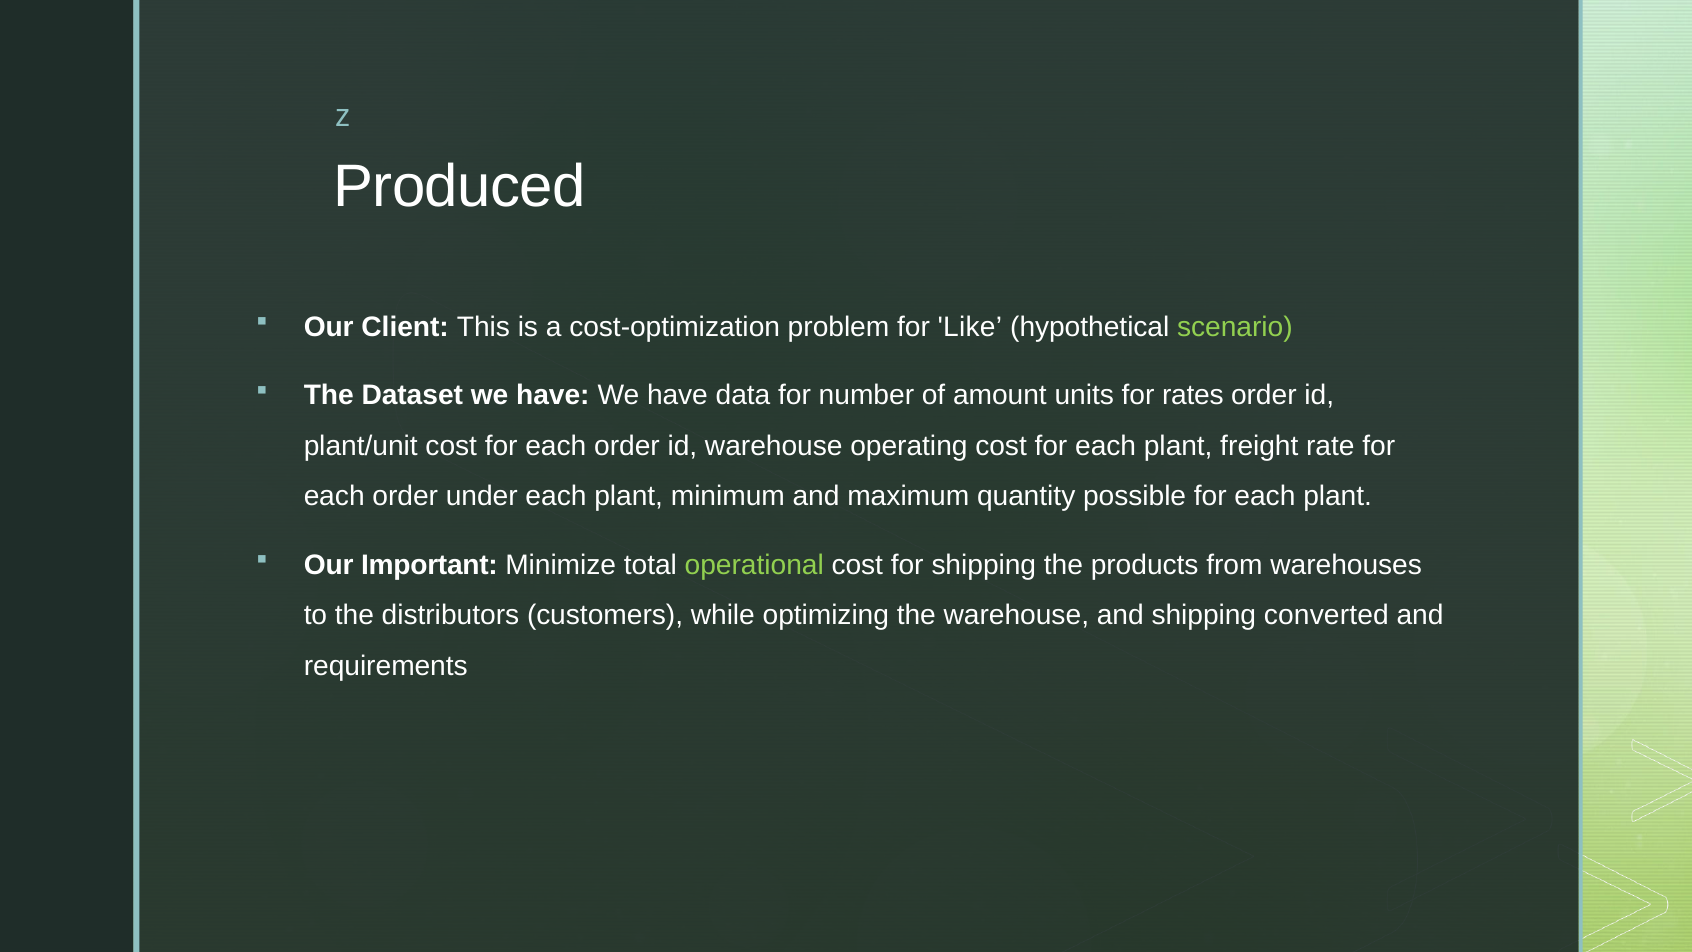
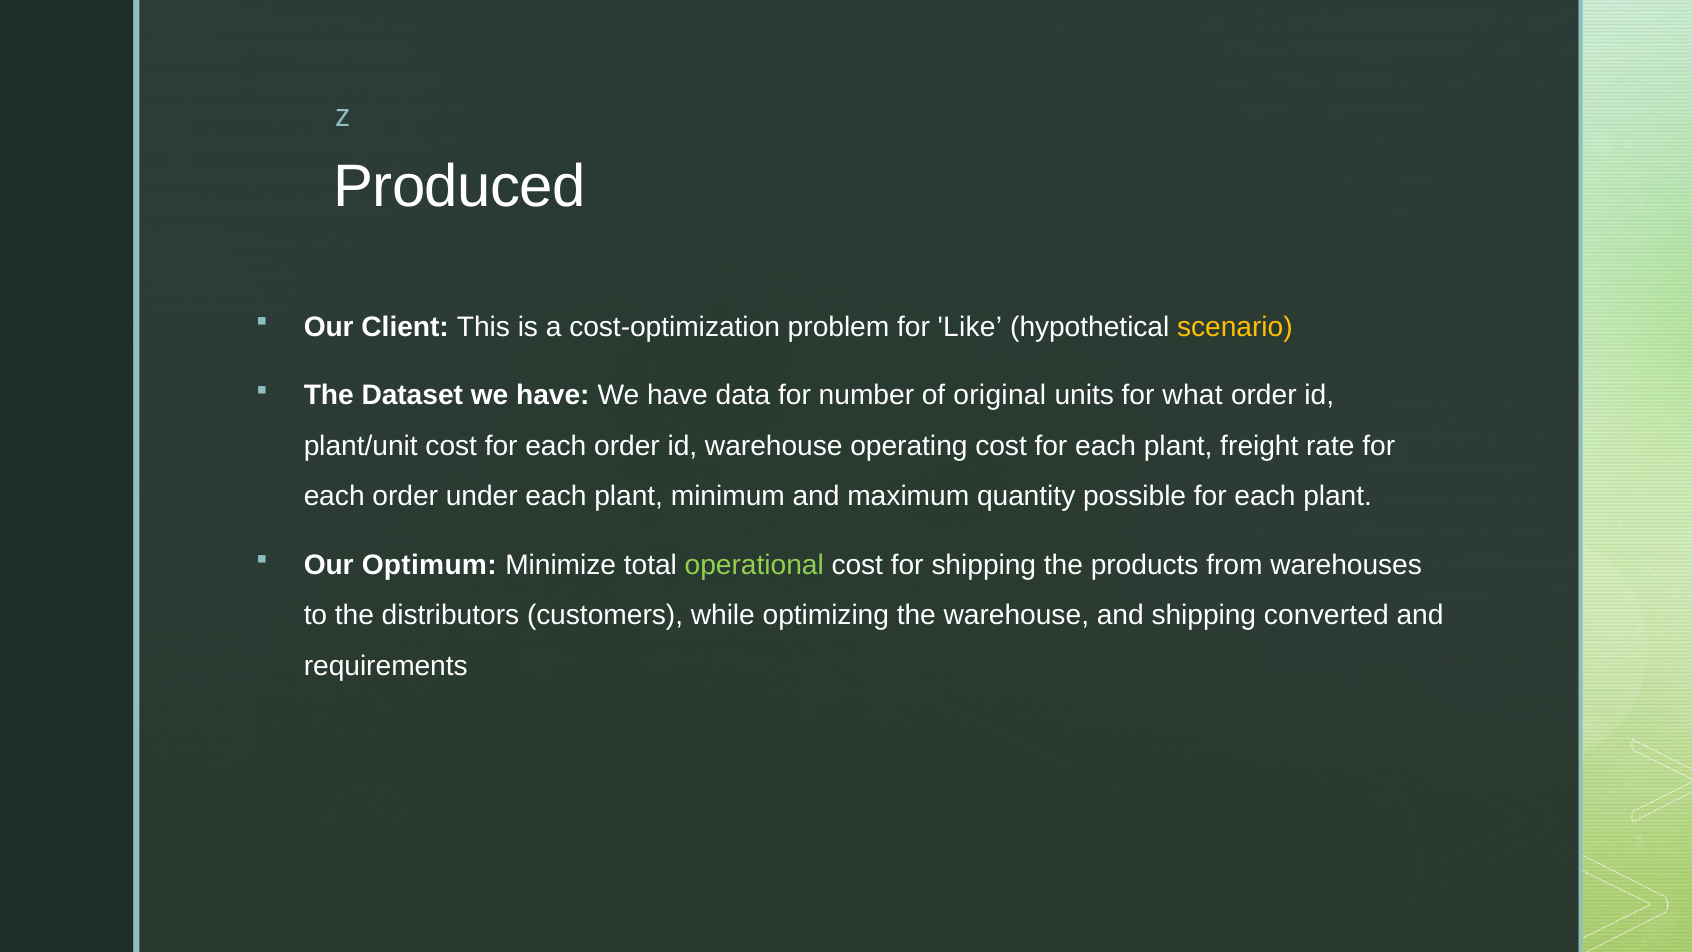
scenario colour: light green -> yellow (1235, 327)
amount: amount -> original (1000, 395)
rates: rates -> what (1193, 395)
Important: Important -> Optimum (429, 565)
